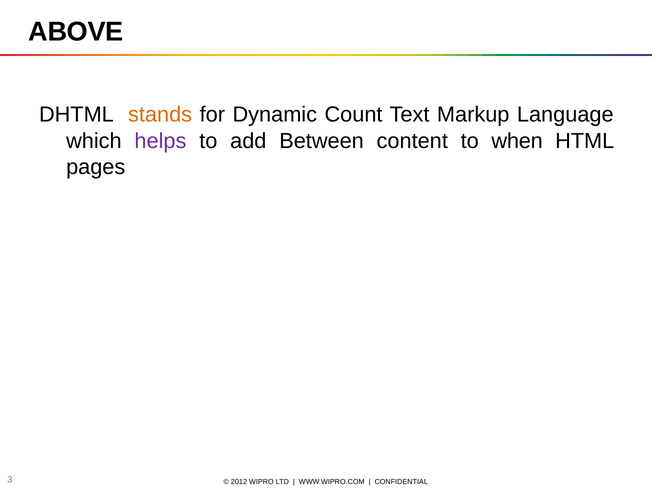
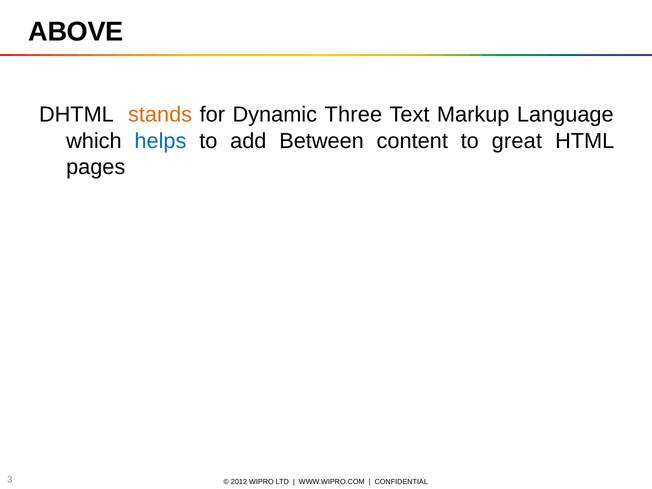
Count: Count -> Three (353, 115)
helps colour: purple -> blue (160, 141)
when: when -> great (517, 141)
